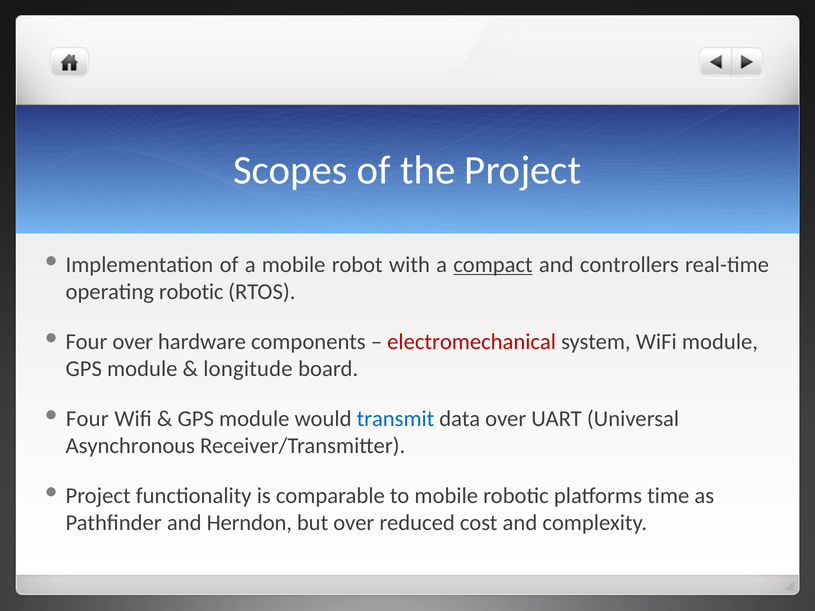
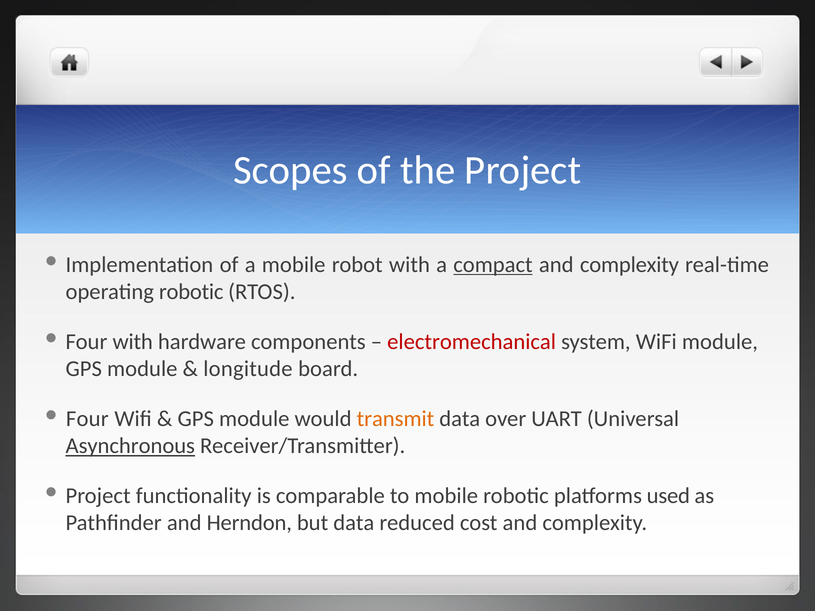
controllers: controllers -> complexity (629, 265)
Four over: over -> with (133, 342)
transmit colour: blue -> orange (395, 419)
Asynchronous underline: none -> present (130, 446)
time: time -> used (668, 496)
but over: over -> data (354, 523)
